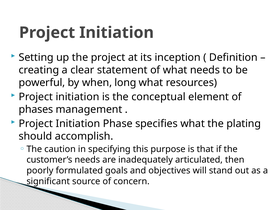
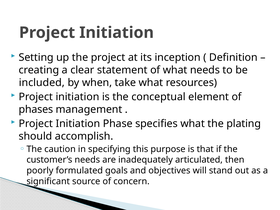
powerful: powerful -> included (42, 83)
long: long -> take (125, 83)
